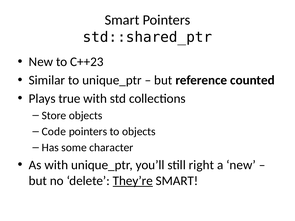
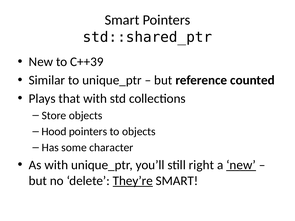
C++23: C++23 -> C++39 (87, 62)
true: true -> that (69, 99)
Code: Code -> Hood (54, 132)
new underline: none -> present (241, 165)
